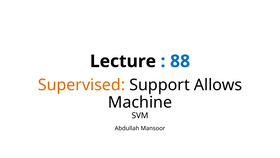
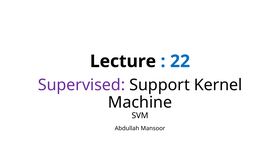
88: 88 -> 22 (180, 61)
Supervised colour: orange -> purple (81, 85)
Allows: Allows -> Kernel (218, 85)
